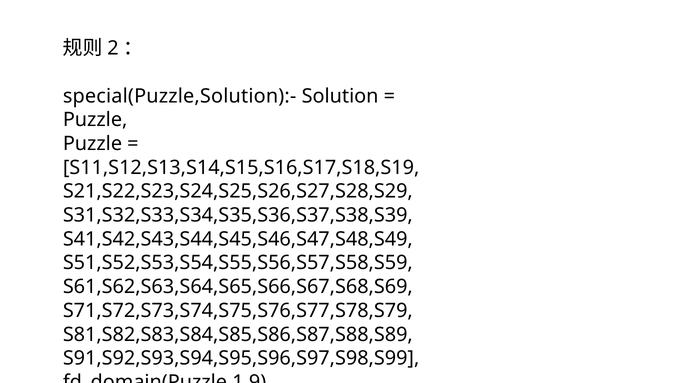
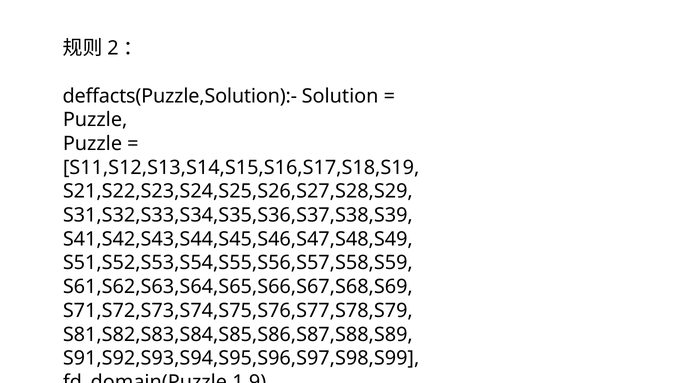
special(Puzzle,Solution):-: special(Puzzle,Solution):- -> deffacts(Puzzle,Solution):- (180, 96)
